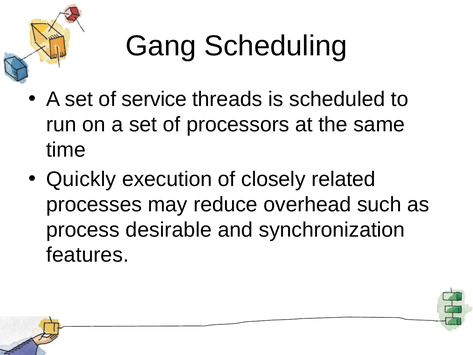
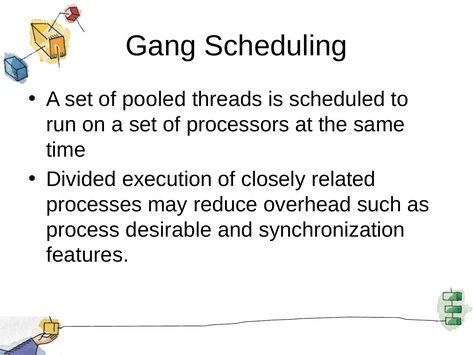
service: service -> pooled (154, 99)
Quickly: Quickly -> Divided (81, 179)
